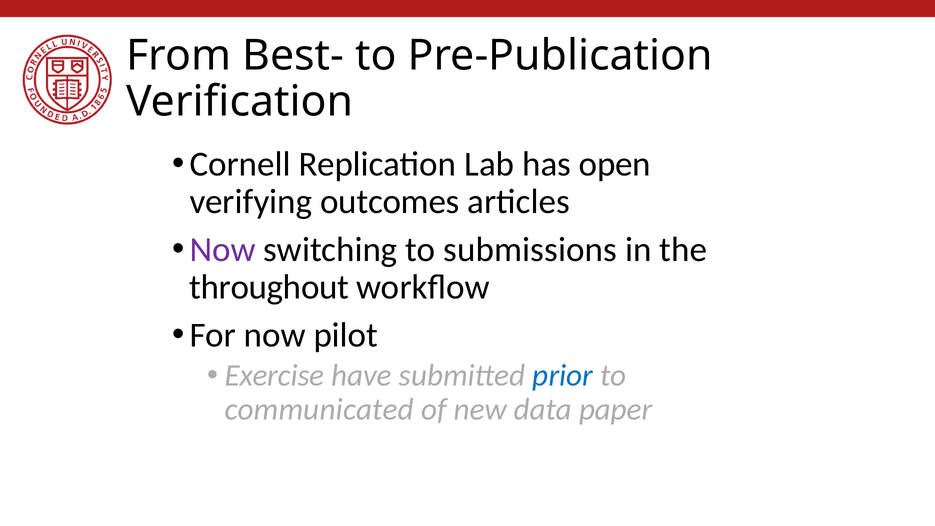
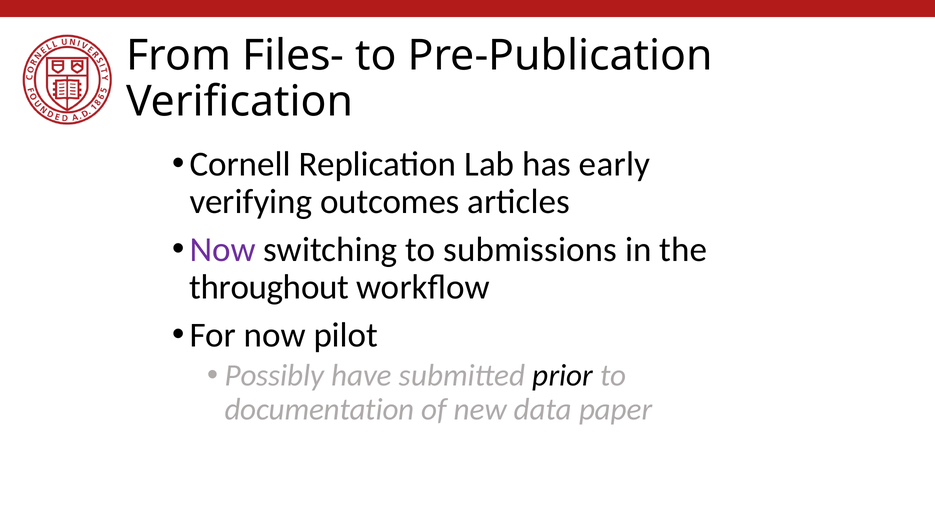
Best-: Best- -> Files- (293, 55)
open: open -> early (615, 164)
Exercise: Exercise -> Possibly (274, 376)
prior colour: blue -> black (563, 376)
communicated: communicated -> documentation (319, 409)
